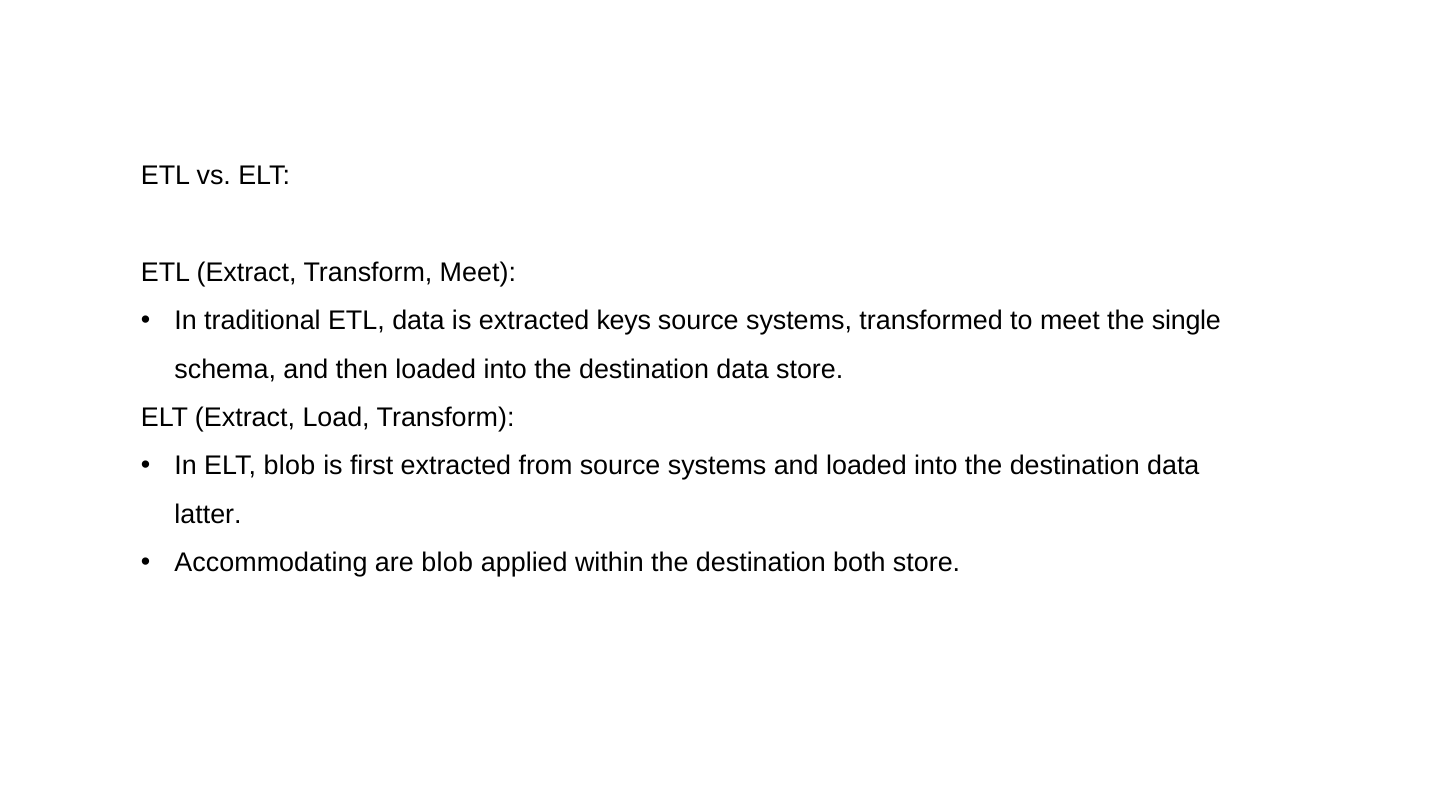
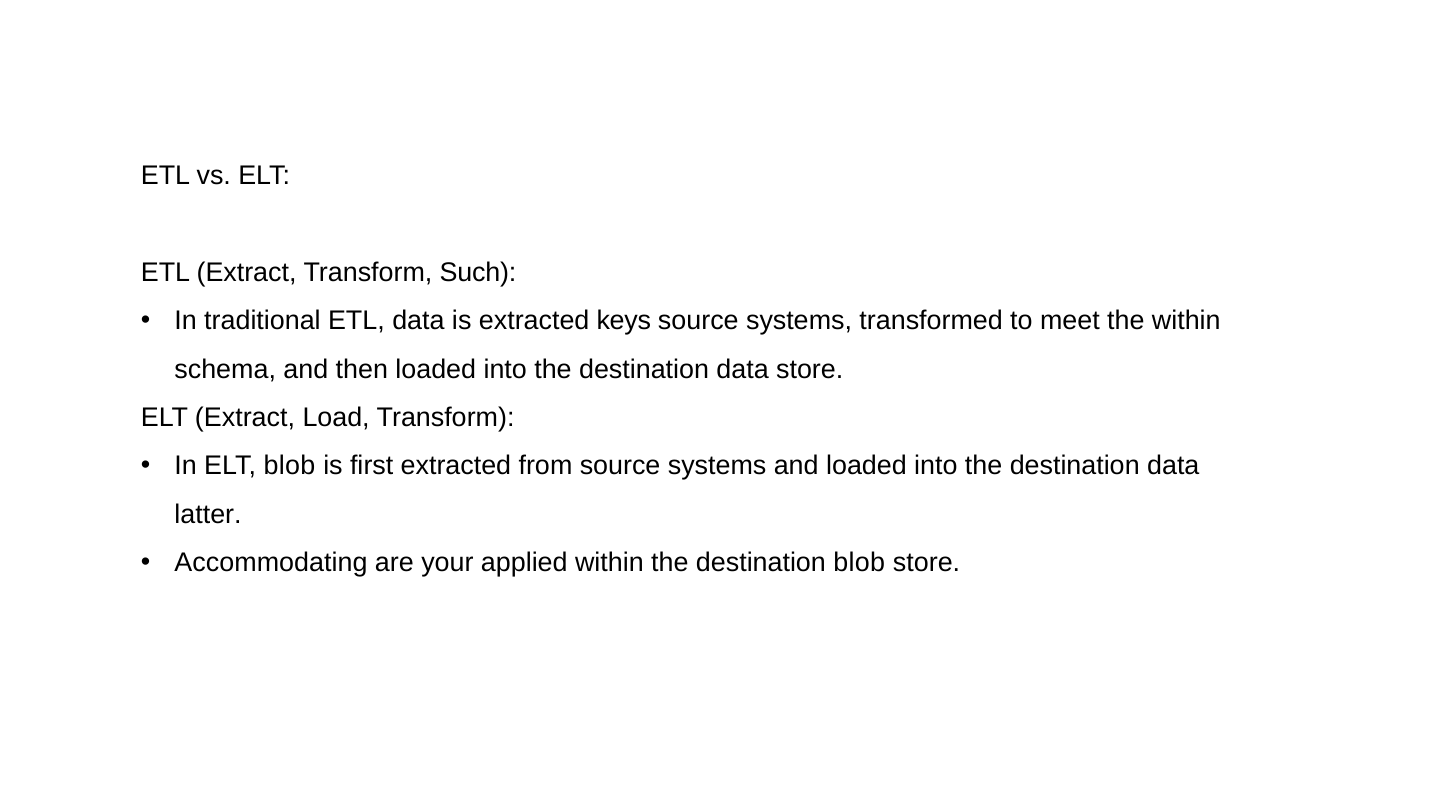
Transform Meet: Meet -> Such (478, 272)
the single: single -> within (1186, 321)
are blob: blob -> your (447, 563)
destination both: both -> blob (859, 563)
